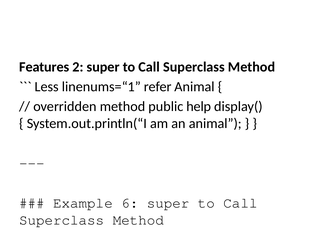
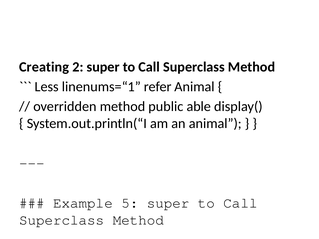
Features: Features -> Creating (44, 67)
help: help -> able (199, 107)
6: 6 -> 5 (130, 203)
